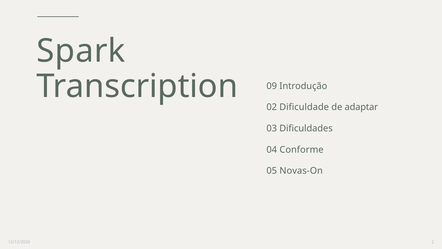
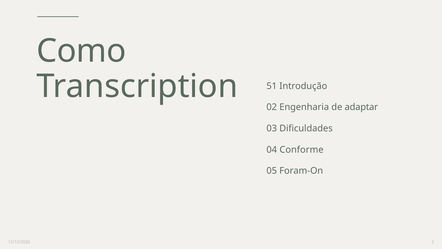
Spark: Spark -> Como (81, 51)
09: 09 -> 51 (272, 86)
Dificuldade: Dificuldade -> Engenharia (304, 107)
Novas-On: Novas-On -> Foram-On (301, 171)
